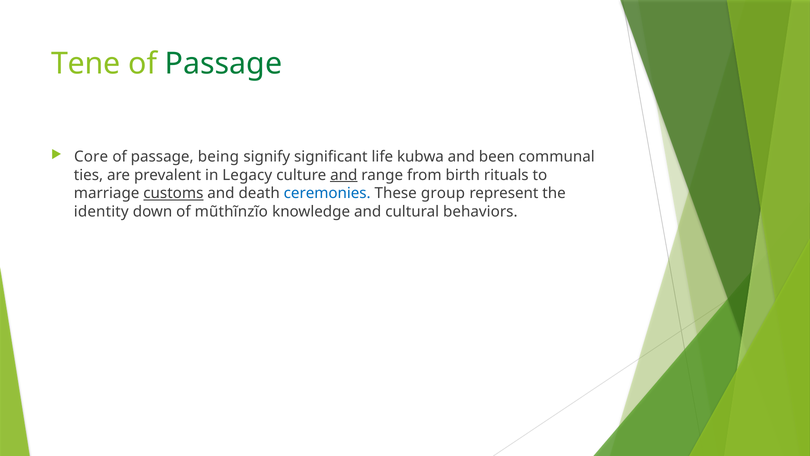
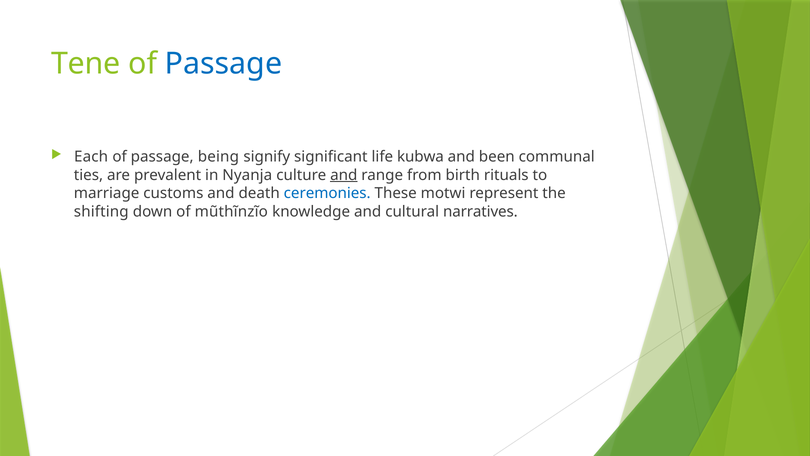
Passage colour: green -> blue (224, 64)
Core: Core -> Each (91, 157)
Legacy: Legacy -> Nyanja (247, 175)
customs underline: present -> none (173, 193)
group: group -> motwi (443, 193)
identity: identity -> shifting (101, 211)
behaviors: behaviors -> narratives (480, 211)
